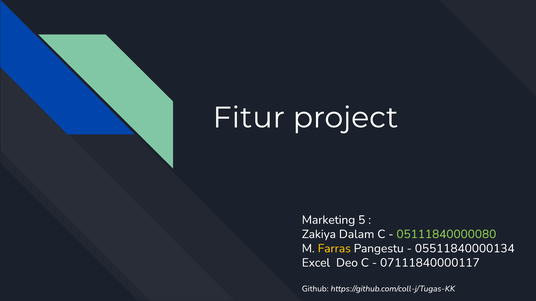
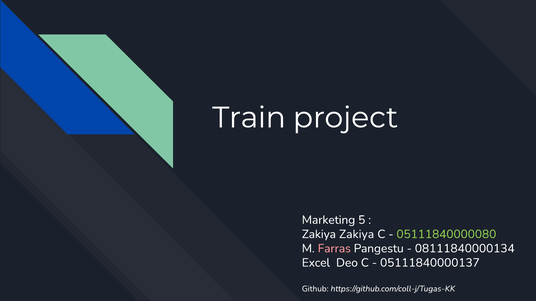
Fitur: Fitur -> Train (249, 118)
Zakiya Dalam: Dalam -> Zakiya (357, 235)
Farras colour: yellow -> pink (334, 249)
05511840000134: 05511840000134 -> 08111840000134 (465, 249)
07111840000117: 07111840000117 -> 05111840000137 (430, 263)
